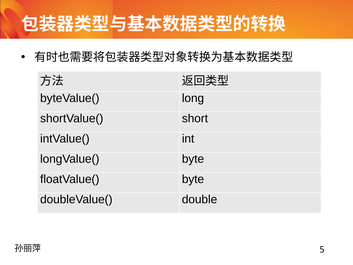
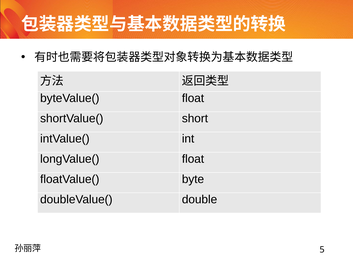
byteValue( long: long -> float (193, 98)
longValue( byte: byte -> float (193, 159)
